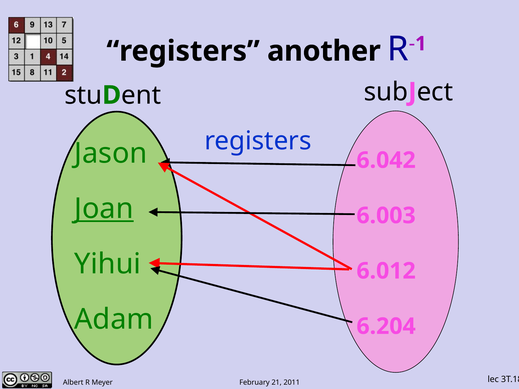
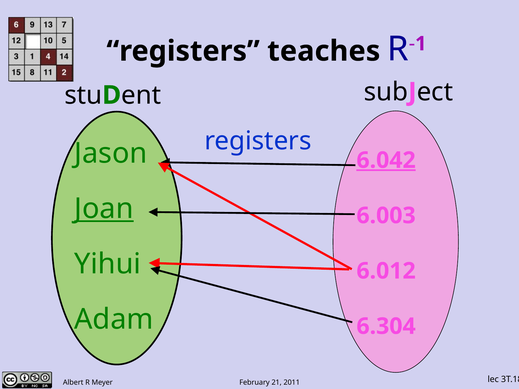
another: another -> teaches (324, 51)
6.042 underline: none -> present (386, 160)
6.204: 6.204 -> 6.304 (386, 326)
